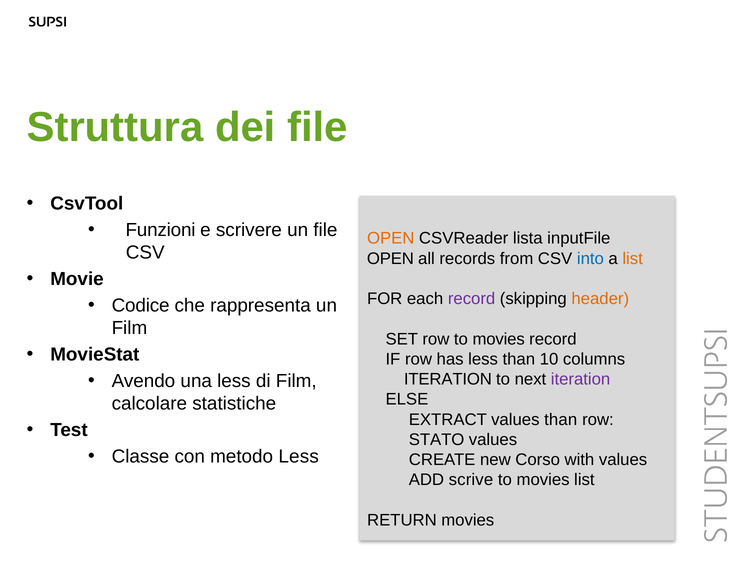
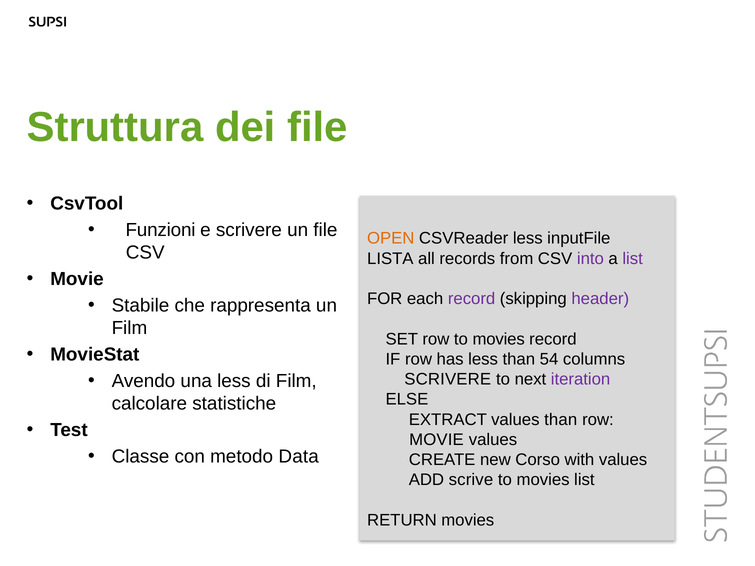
CSVReader lista: lista -> less (528, 239)
OPEN: OPEN -> LISTA (390, 259)
into colour: blue -> purple (590, 259)
list colour: orange -> purple (633, 259)
header colour: orange -> purple (600, 299)
Codice: Codice -> Stabile (141, 306)
10: 10 -> 54 (549, 359)
ITERATION: ITERATION -> SCRIVERE (448, 379)
STATO: STATO -> MOVIE (436, 440)
metodo Less: Less -> Data (299, 457)
